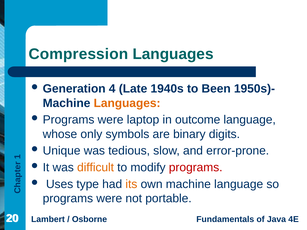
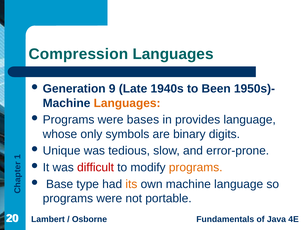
4: 4 -> 9 (112, 89)
laptop: laptop -> bases (143, 120)
outcome: outcome -> provides (198, 120)
difficult colour: orange -> red (96, 168)
programs colour: red -> orange (196, 168)
Uses: Uses -> Base (60, 184)
